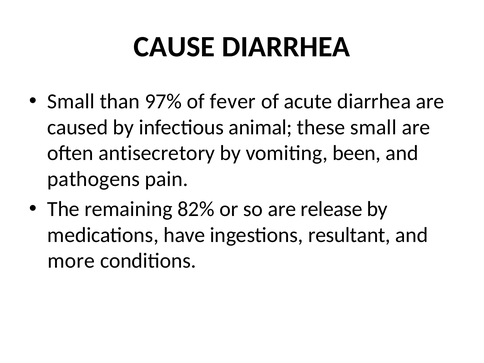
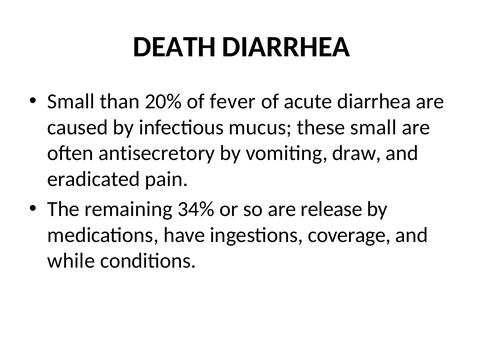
CAUSE: CAUSE -> DEATH (175, 47)
97%: 97% -> 20% (163, 102)
animal: animal -> mucus (260, 127)
been: been -> draw (357, 153)
pathogens: pathogens -> eradicated (94, 179)
82%: 82% -> 34% (196, 209)
resultant: resultant -> coverage (349, 235)
more: more -> while (71, 261)
